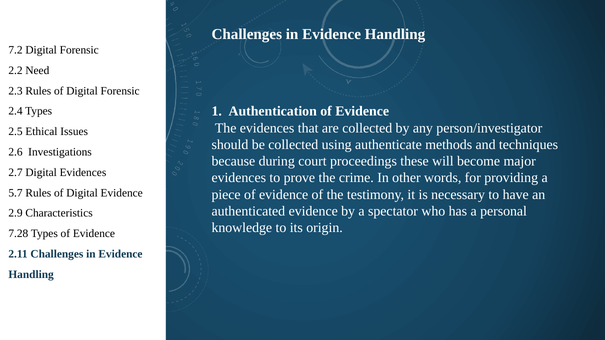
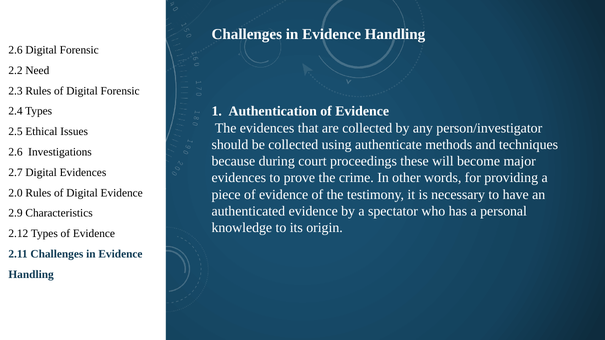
7.2: 7.2 -> 2.6 (16, 50)
5.7: 5.7 -> 2.0 (16, 193)
7.28: 7.28 -> 2.12 (18, 234)
